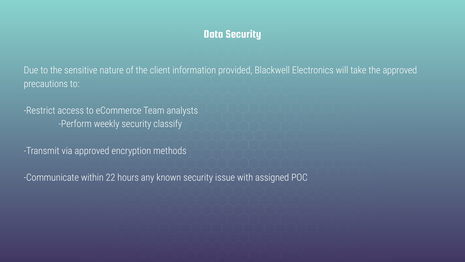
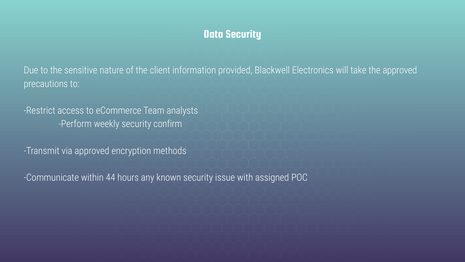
classify: classify -> confirm (168, 124)
22: 22 -> 44 (111, 177)
